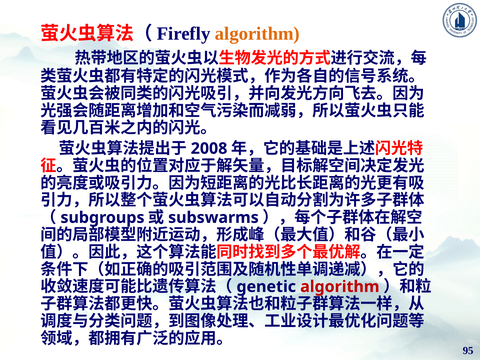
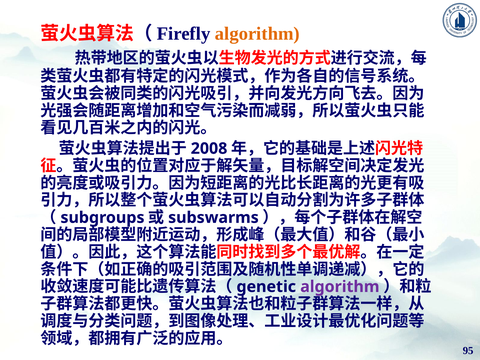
algorithm colour: red -> purple (340, 287)
